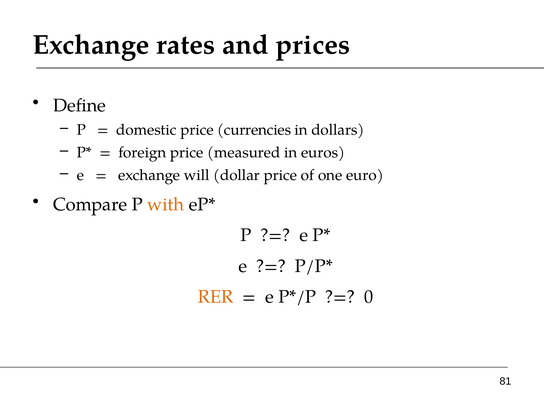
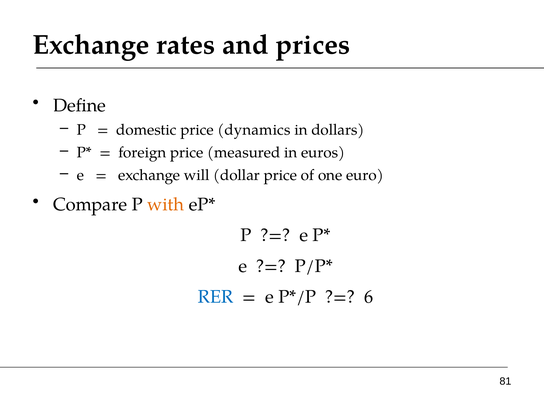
currencies: currencies -> dynamics (254, 130)
RER colour: orange -> blue (216, 297)
0: 0 -> 6 (369, 297)
